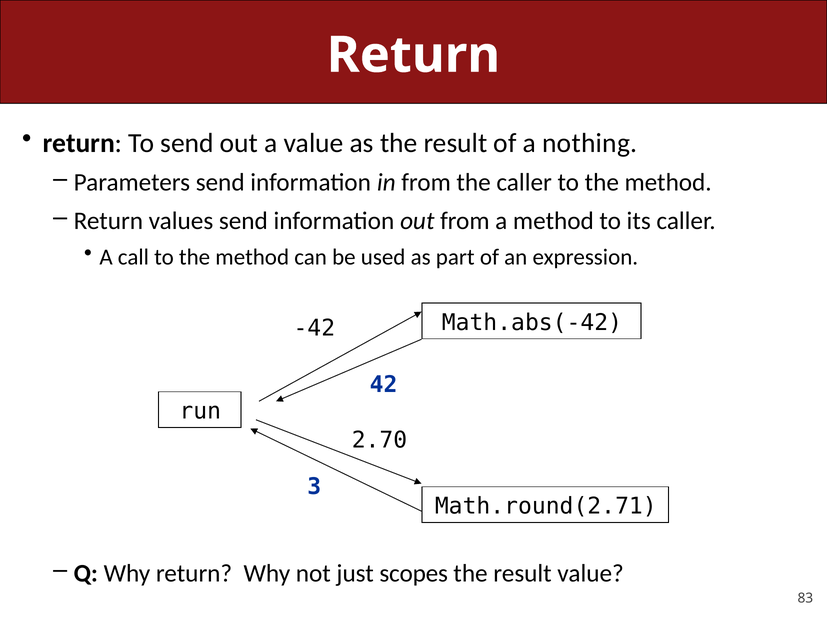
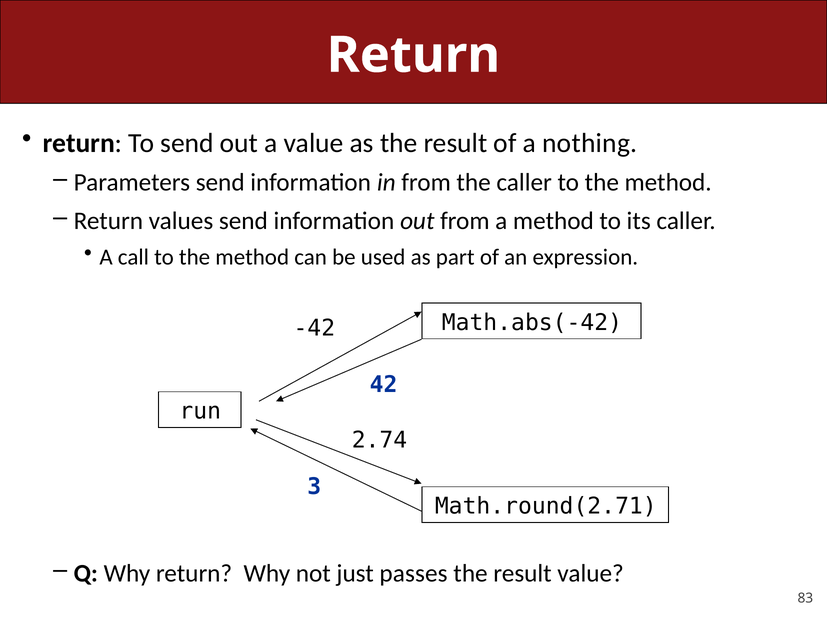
2.70: 2.70 -> 2.74 (379, 440)
scopes: scopes -> passes (414, 574)
